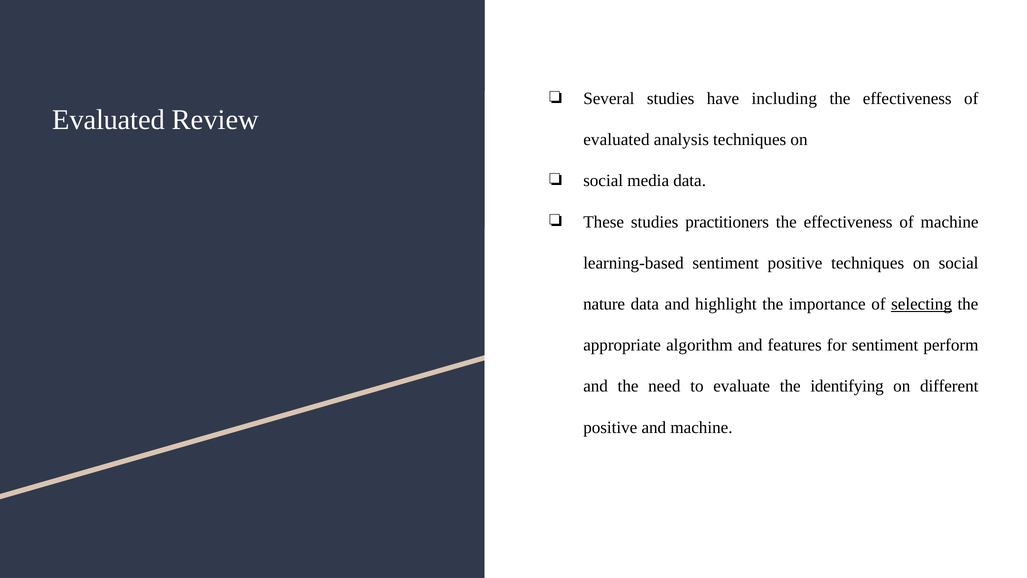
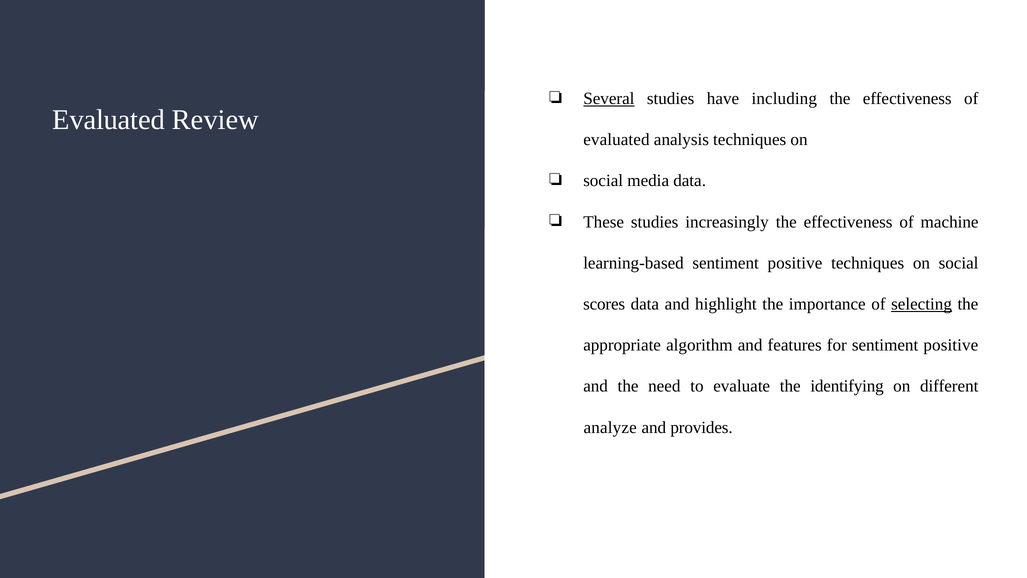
Several underline: none -> present (609, 99)
practitioners: practitioners -> increasingly (727, 222)
nature: nature -> scores (604, 304)
for sentiment perform: perform -> positive (951, 345)
positive: positive -> analyze (610, 427)
and machine: machine -> provides (702, 427)
